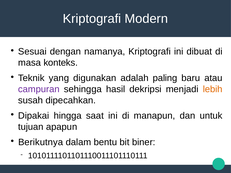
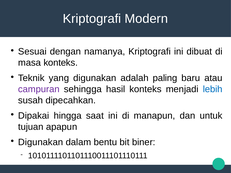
hasil dekripsi: dekripsi -> konteks (146, 89)
lebih colour: orange -> blue (213, 89)
Berikutnya: Berikutnya -> Digunakan (41, 142)
